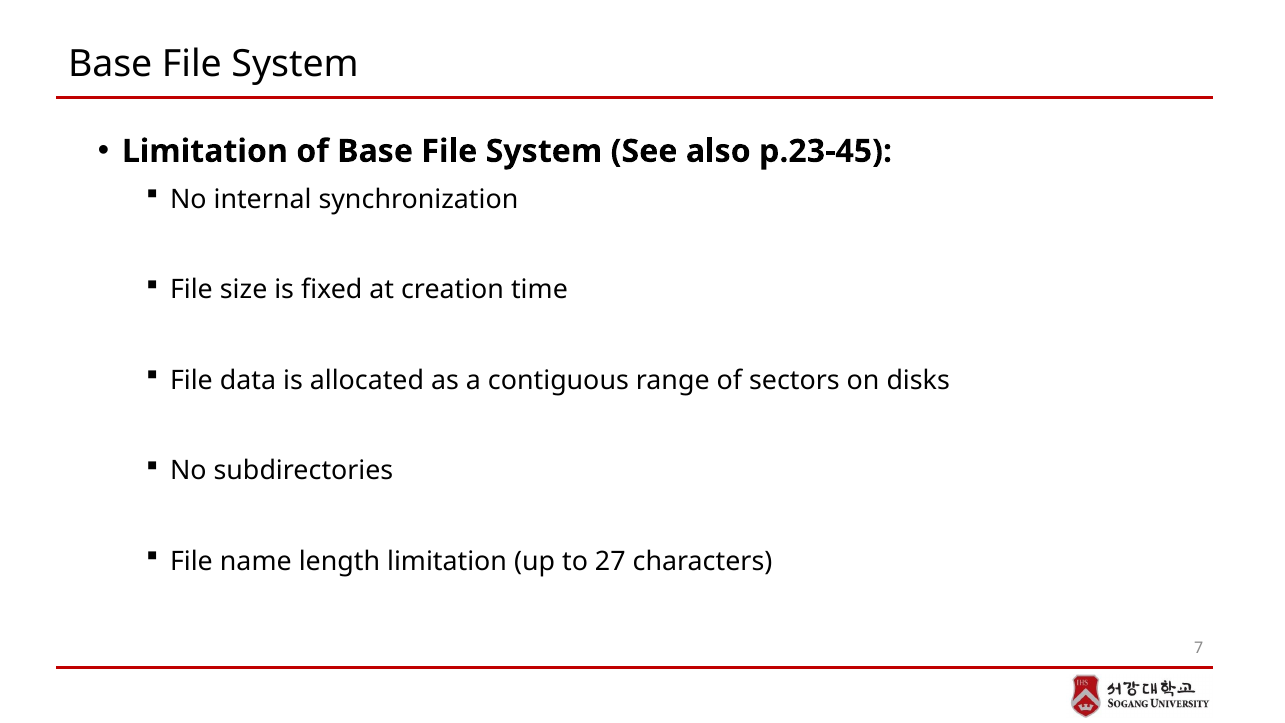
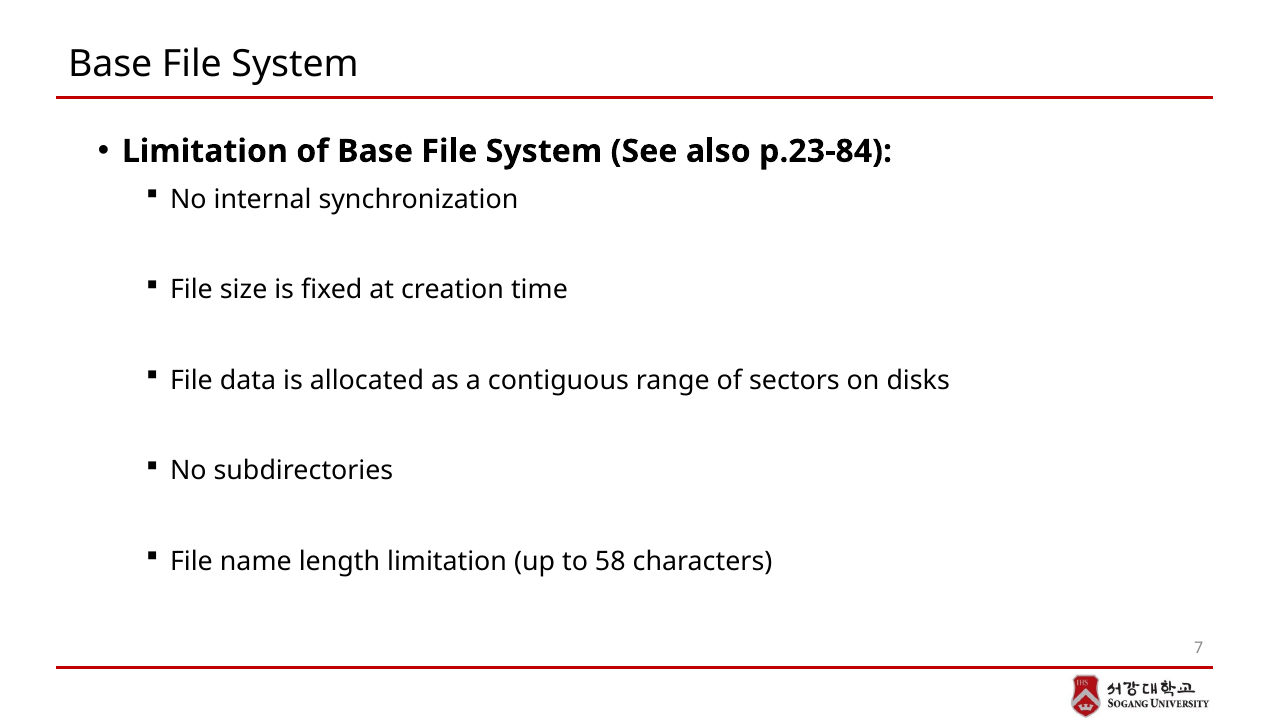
p.23-45: p.23-45 -> p.23-84 (826, 151)
27: 27 -> 58 (610, 561)
